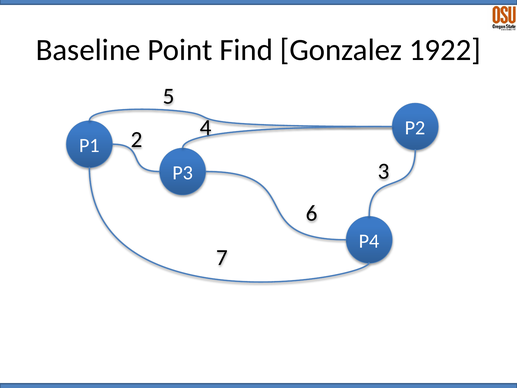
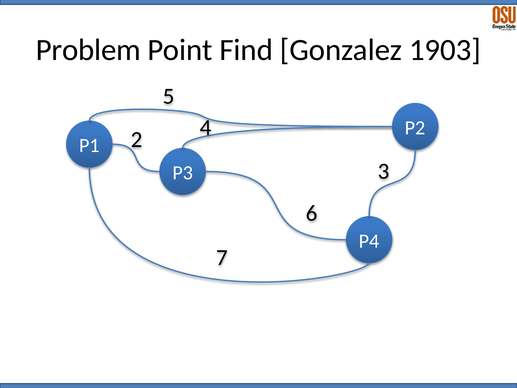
Baseline: Baseline -> Problem (88, 50)
1922: 1922 -> 1903 (445, 50)
